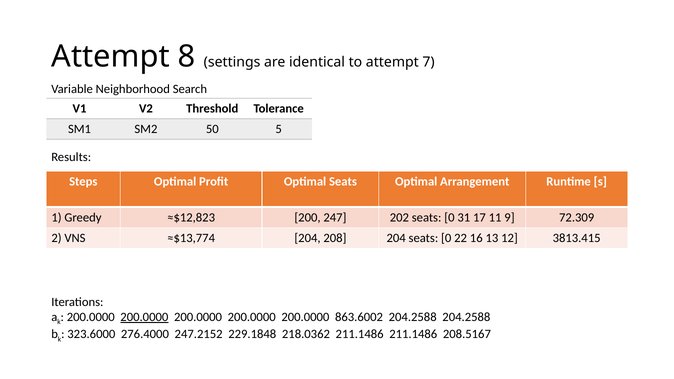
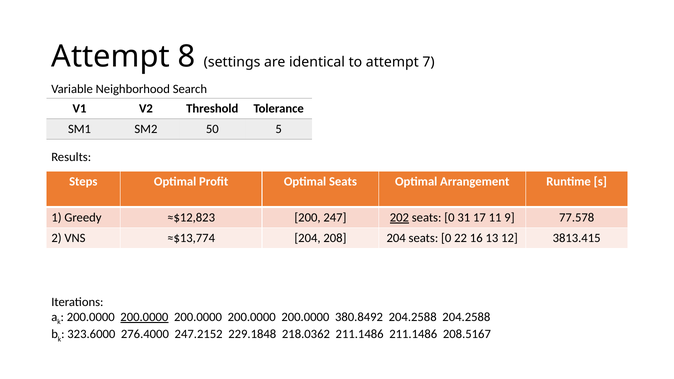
202 underline: none -> present (399, 218)
72.309: 72.309 -> 77.578 (577, 218)
863.6002: 863.6002 -> 380.8492 (359, 317)
